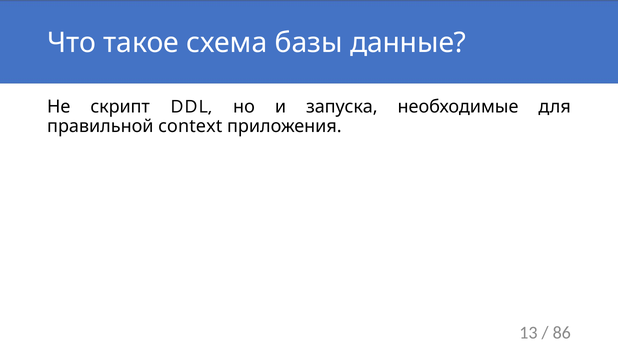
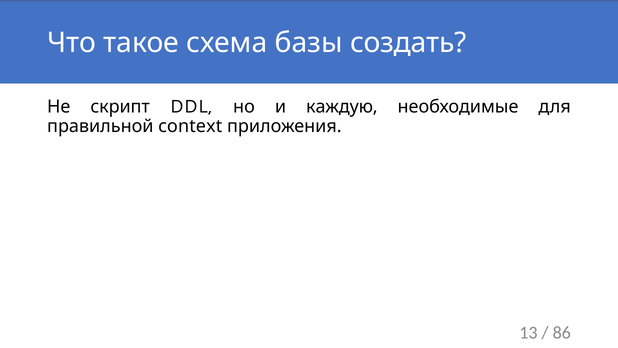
данные: данные -> создать (408, 43)
запуска: запуска -> каждую (342, 107)
